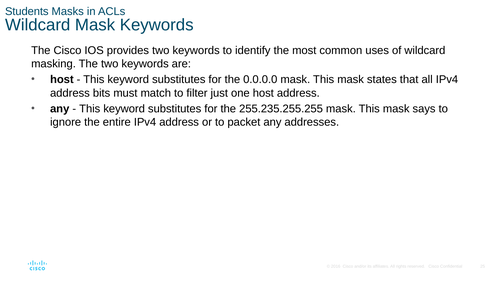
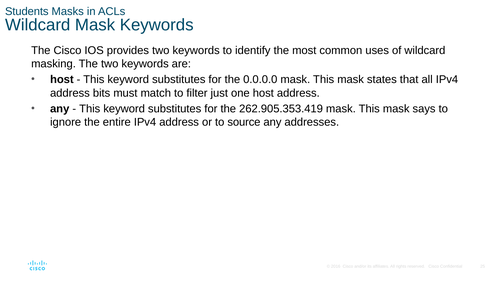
255.235.255.255: 255.235.255.255 -> 262.905.353.419 (281, 109)
packet: packet -> source (244, 122)
